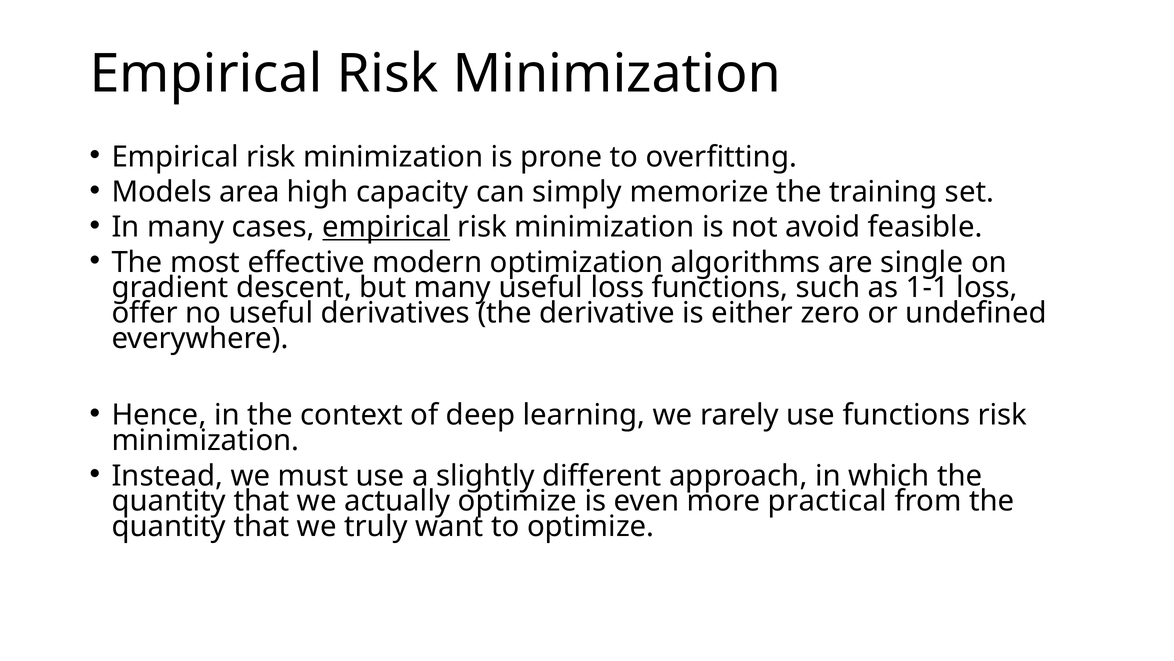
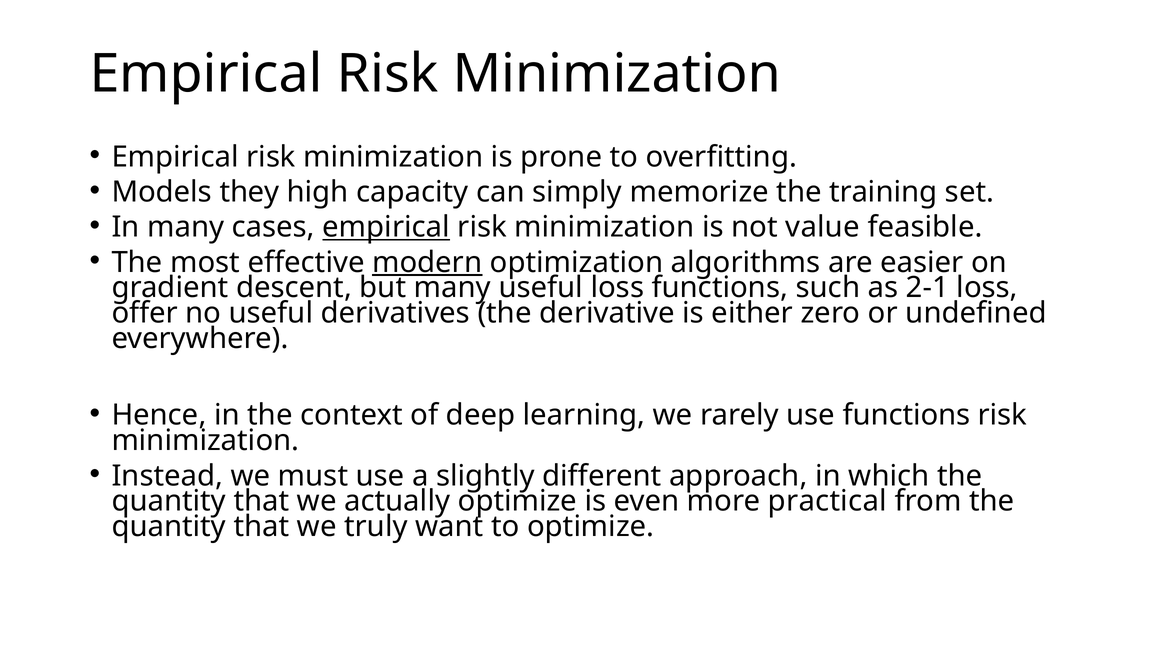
area: area -> they (249, 192)
avoid: avoid -> value (823, 227)
modern underline: none -> present (427, 262)
single: single -> easier (922, 262)
1-1: 1-1 -> 2-1 (927, 287)
